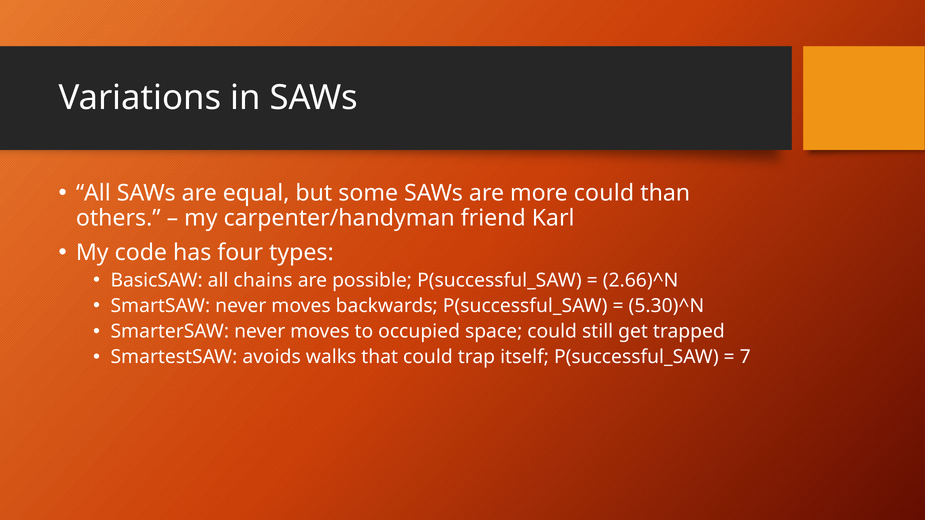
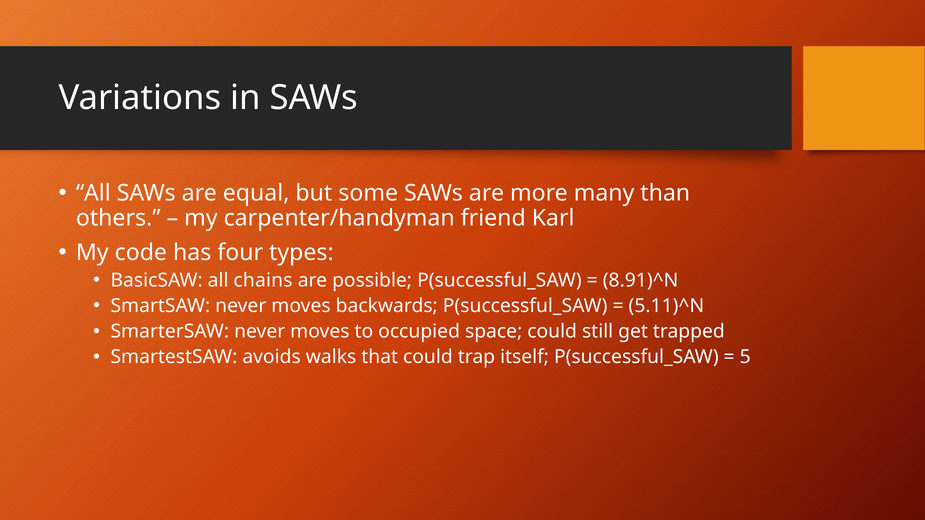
more could: could -> many (604, 193)
2.66)^N: 2.66)^N -> 8.91)^N (641, 280)
5.30)^N: 5.30)^N -> 5.11)^N (666, 306)
7: 7 -> 5 (745, 357)
